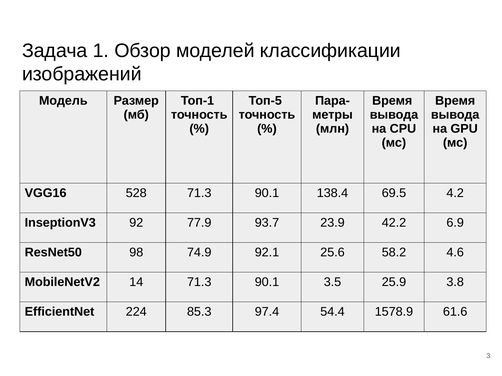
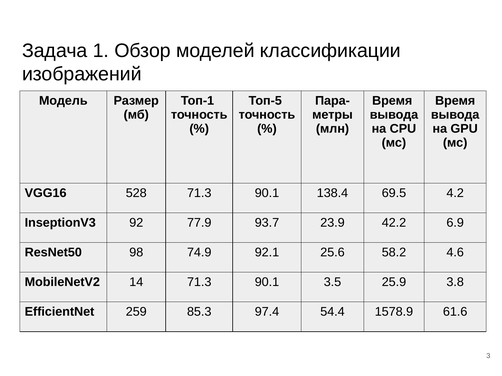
224: 224 -> 259 (136, 312)
